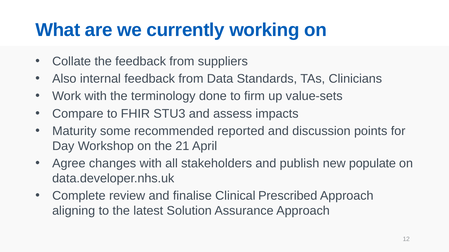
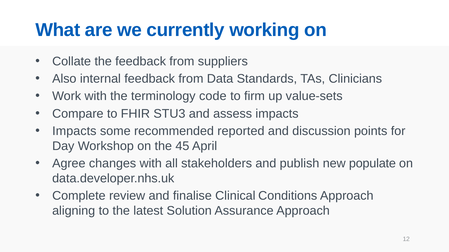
done: done -> code (213, 96)
Maturity: Maturity -> Impacts (74, 131)
21: 21 -> 45 (182, 146)
Prescribed: Prescribed -> Conditions (288, 196)
